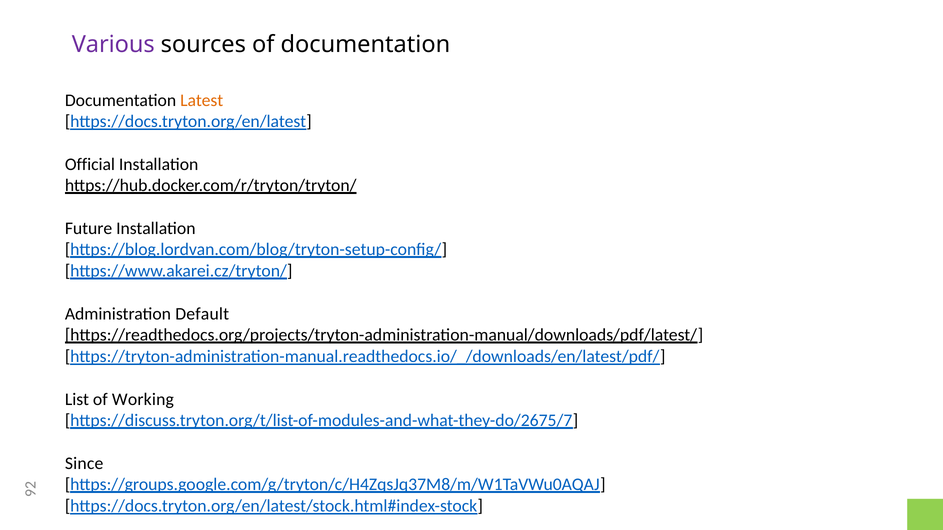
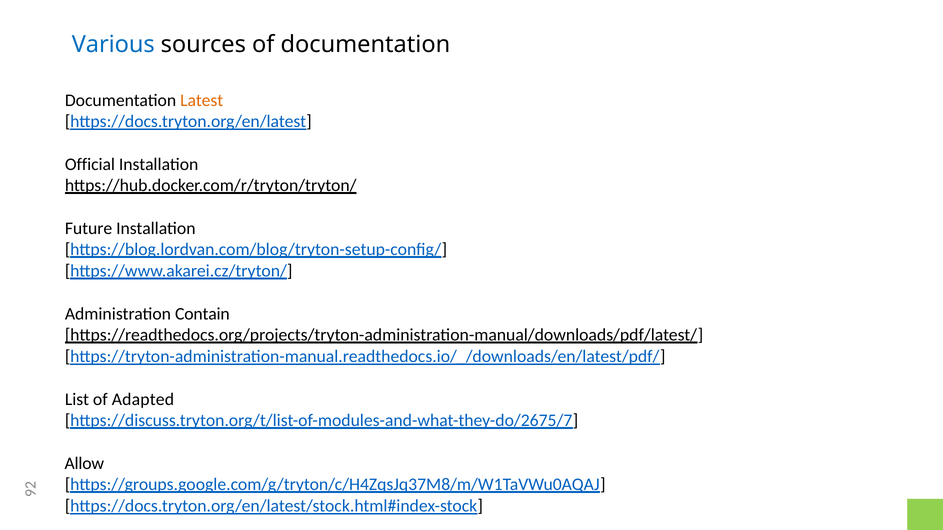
Various colour: purple -> blue (113, 44)
Default: Default -> Contain (202, 314)
Working: Working -> Adapted (143, 400)
Since: Since -> Allow (84, 464)
